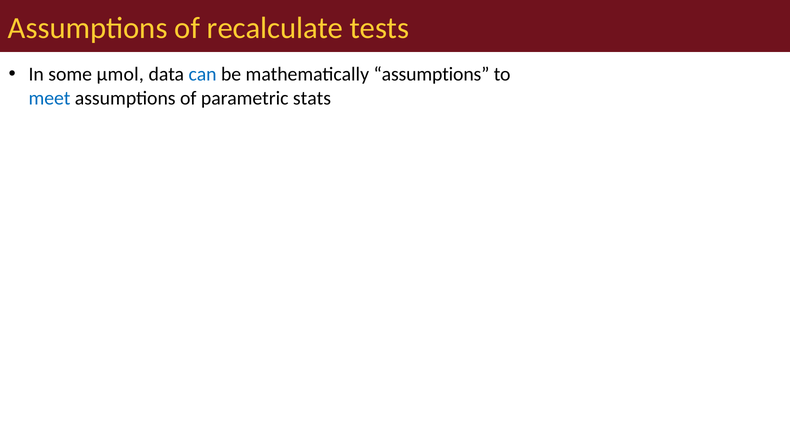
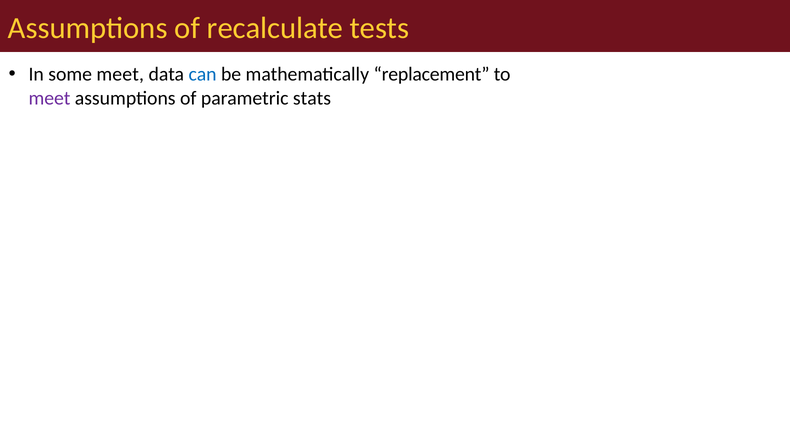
some µmol: µmol -> meet (120, 74)
mathematically assumptions: assumptions -> replacement (432, 74)
meet colour: blue -> purple (50, 98)
